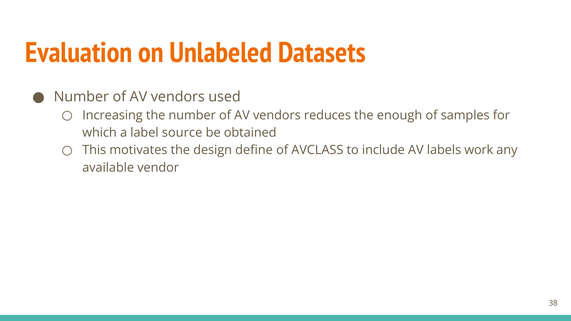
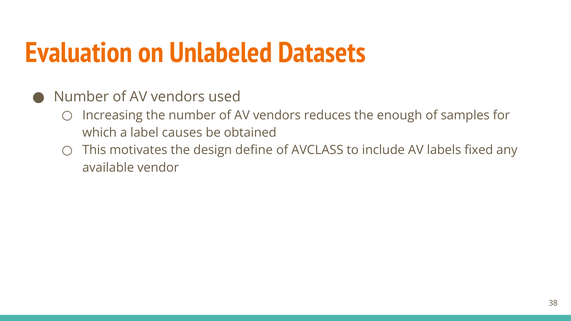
source: source -> causes (182, 133)
work: work -> fixed (479, 150)
